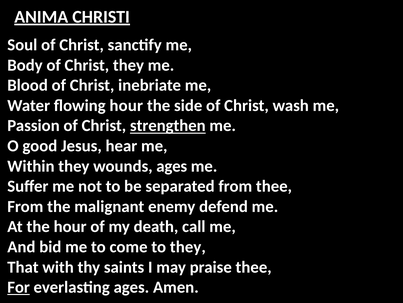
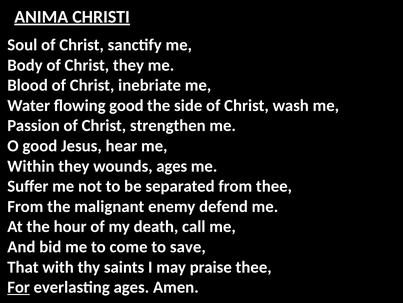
flowing hour: hour -> good (126, 105)
strengthen underline: present -> none (168, 125)
to they: they -> save (188, 246)
